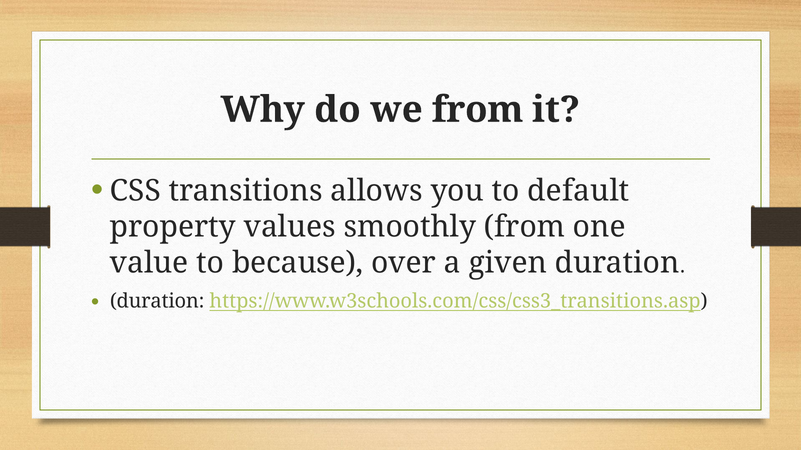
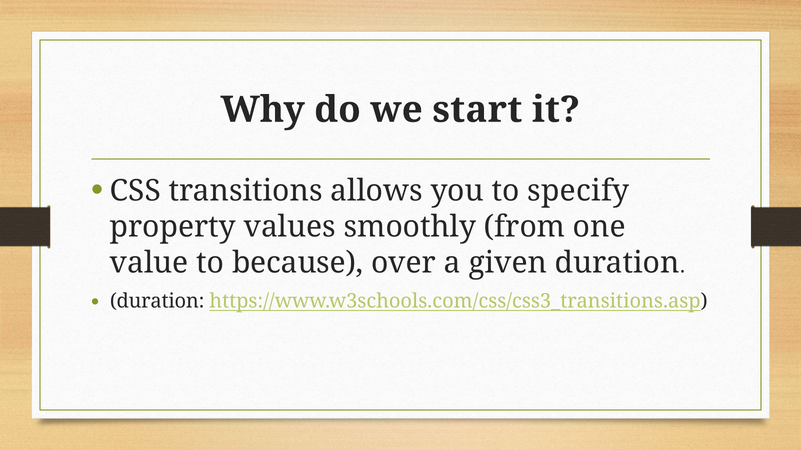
we from: from -> start (477, 110)
default: default -> specify (578, 191)
